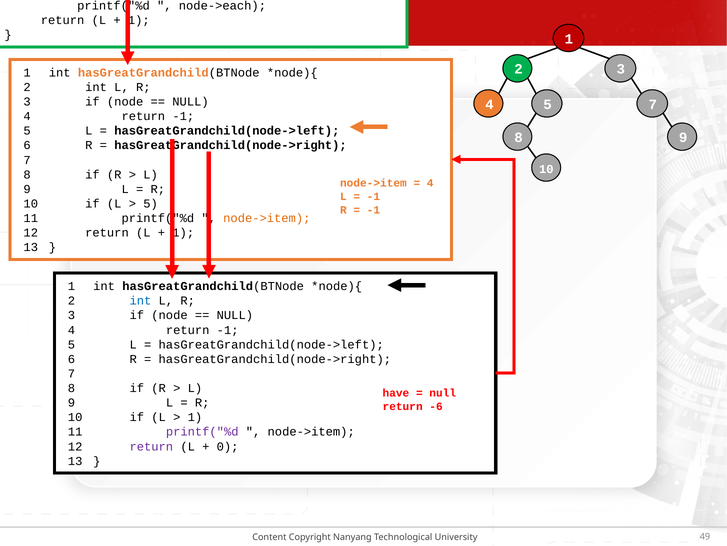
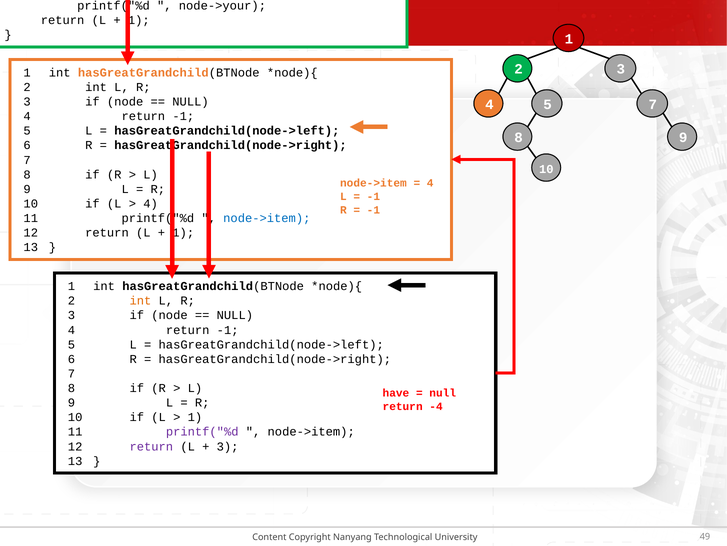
node->each: node->each -> node->your (222, 6)
5: 5 -> 4 (151, 203)
node->item colour: orange -> blue (267, 218)
int colour: blue -> orange (140, 301)
-6: -6 -> -4 (436, 406)
0: 0 -> 3 (228, 446)
